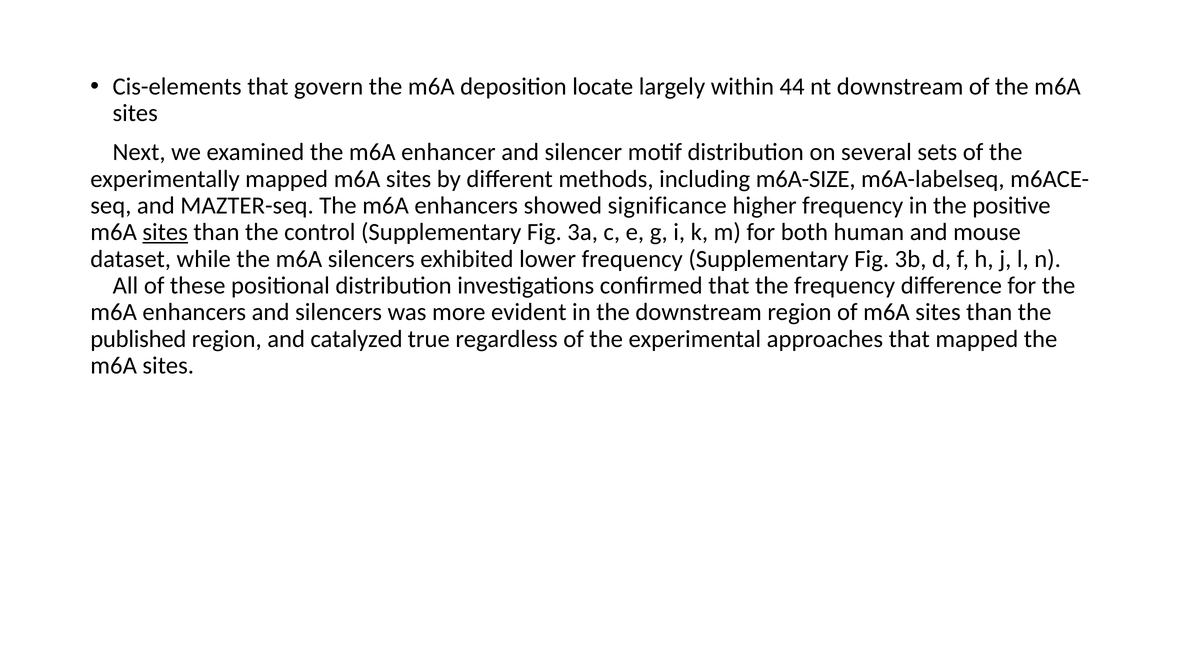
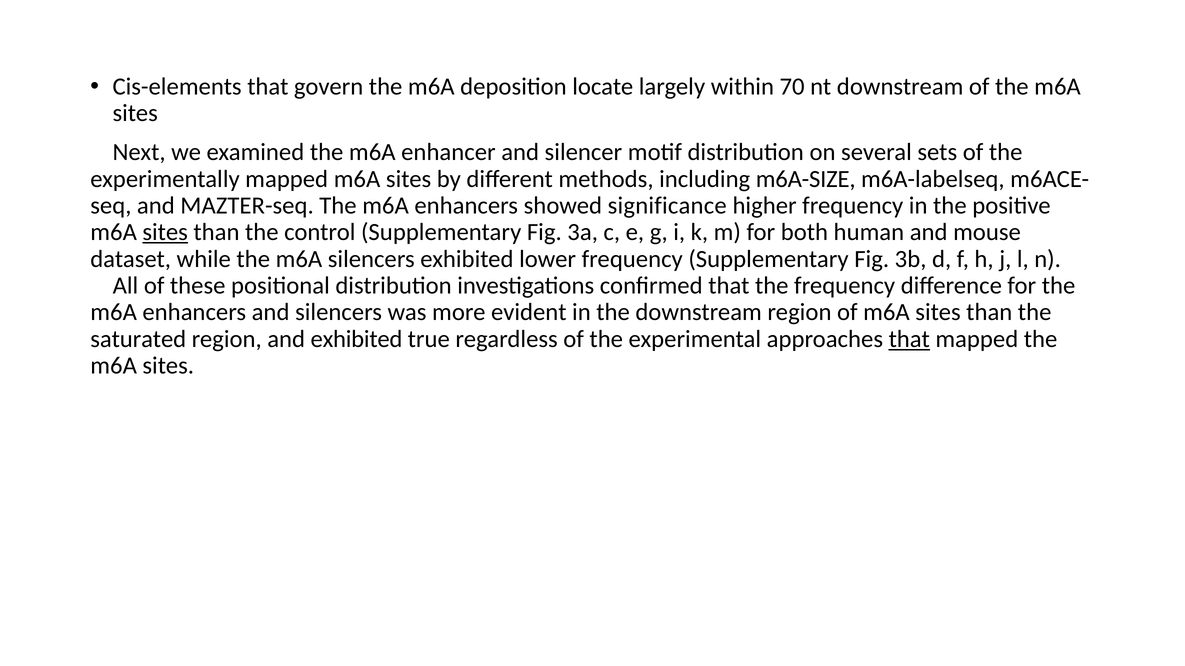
44: 44 -> 70 (792, 87)
published: published -> saturated (138, 339)
and catalyzed: catalyzed -> exhibited (357, 339)
that underline: none -> present (909, 339)
